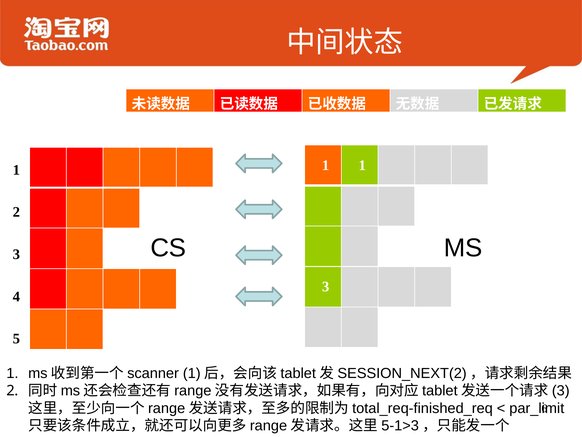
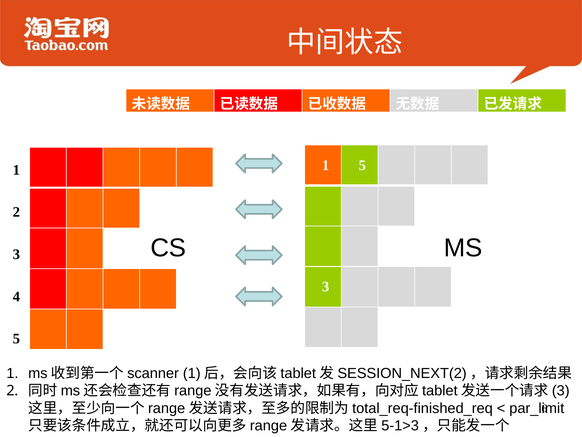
1 1: 1 -> 5 (362, 165)
